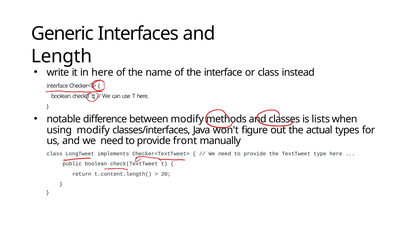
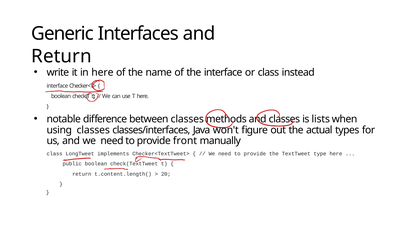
Length: Length -> Return (61, 56)
between modify: modify -> classes (187, 119)
using modify: modify -> classes (93, 130)
